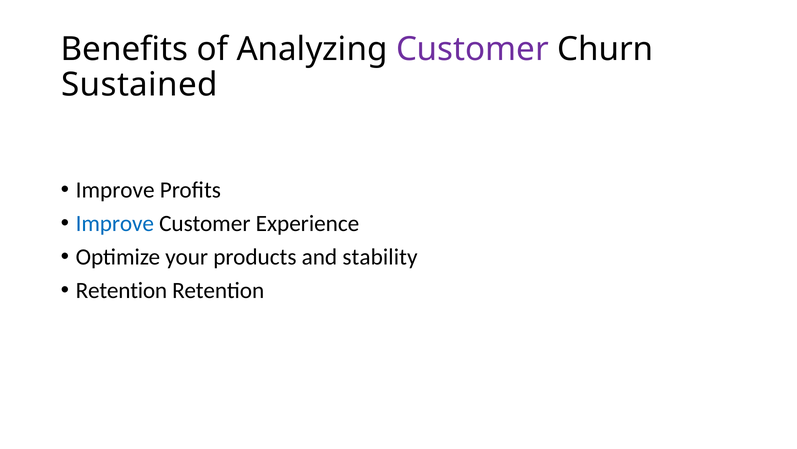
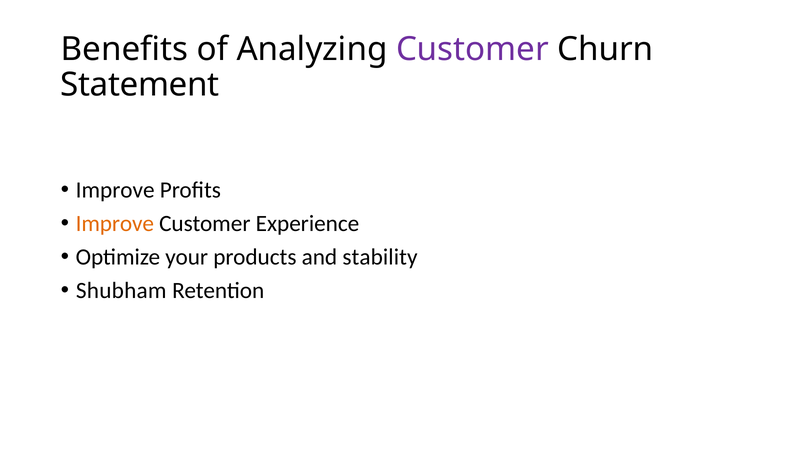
Sustained: Sustained -> Statement (140, 85)
Improve colour: blue -> orange (115, 223)
Retention: Retention -> Shubham (121, 290)
